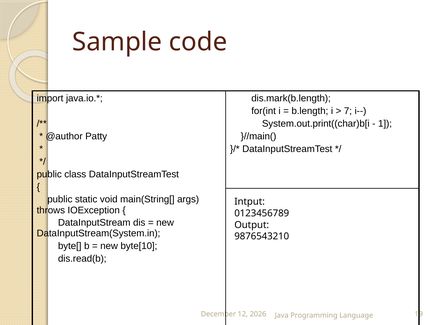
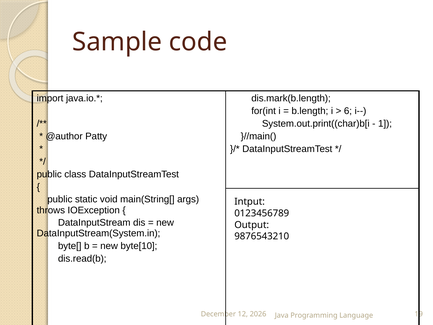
7: 7 -> 6 (348, 111)
